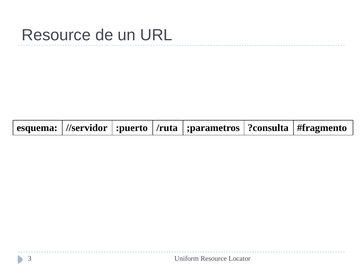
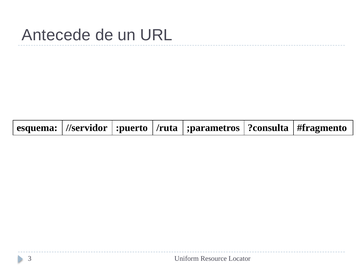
Resource: Resource -> Antecede (56, 35)
